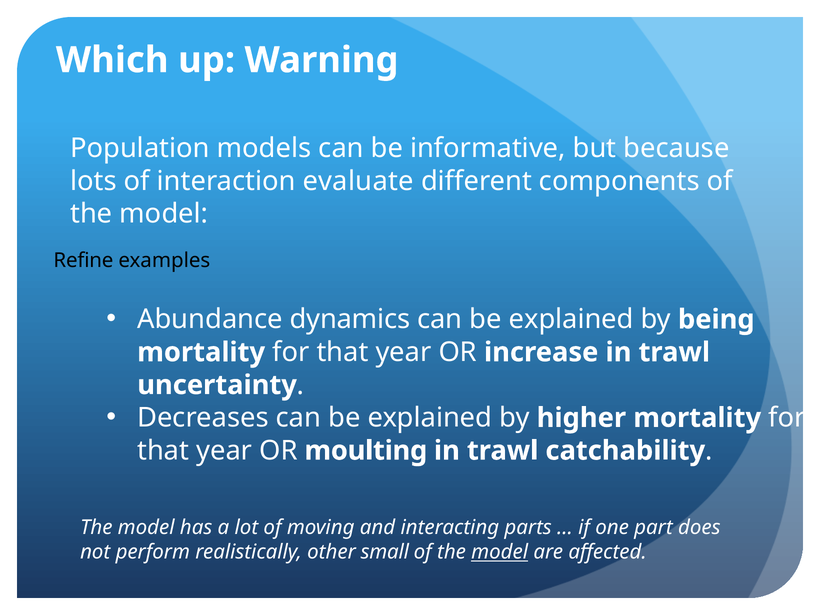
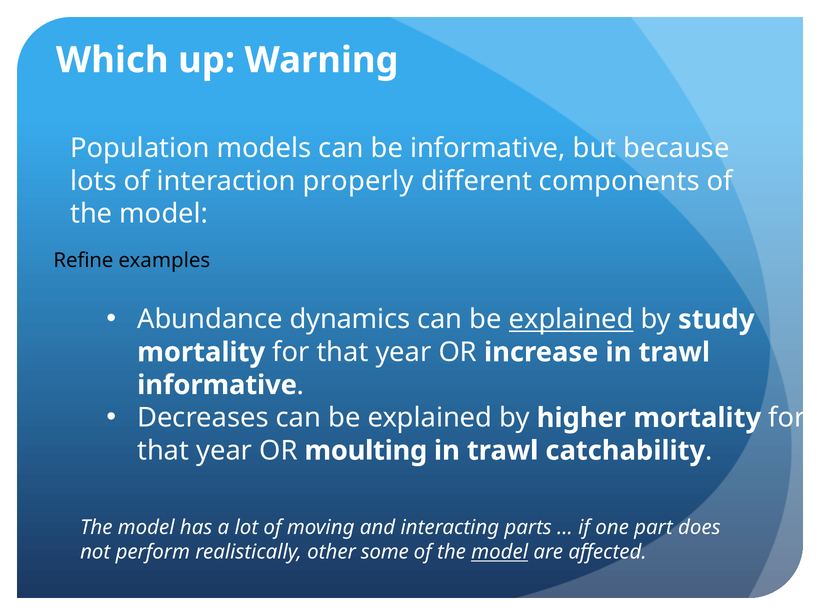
evaluate: evaluate -> properly (358, 181)
explained underline: none -> present (571, 319)
being: being -> study (716, 319)
uncertainty: uncertainty -> informative (217, 385)
small: small -> some (385, 552)
